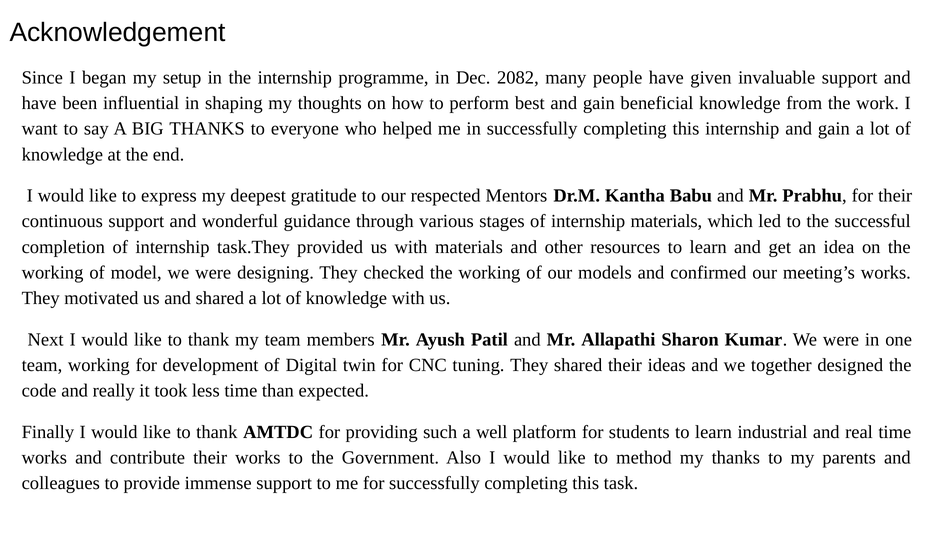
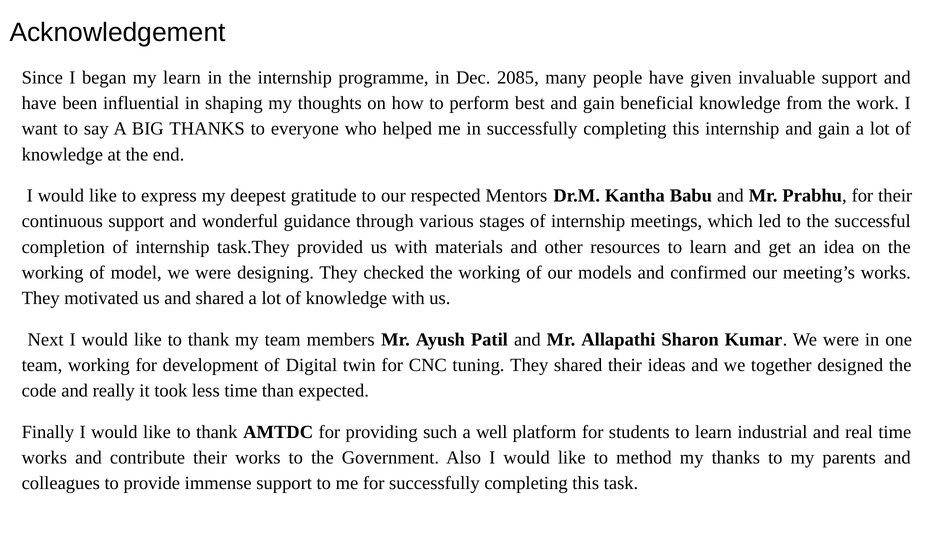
my setup: setup -> learn (182, 78)
2082: 2082 -> 2085 (518, 78)
internship materials: materials -> meetings (666, 221)
